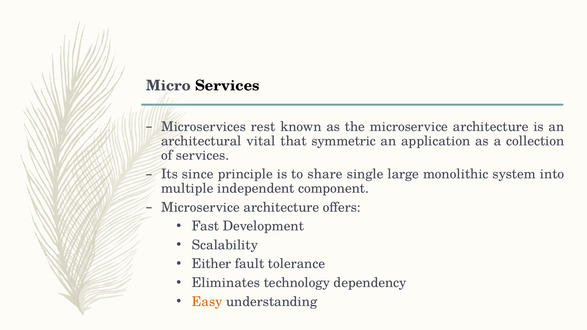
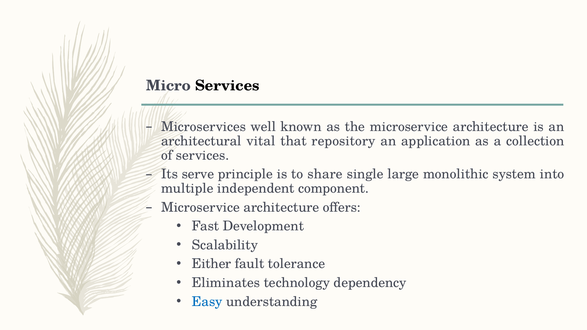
rest: rest -> well (263, 127)
symmetric: symmetric -> repository (344, 141)
since: since -> serve (198, 174)
Easy colour: orange -> blue (207, 302)
